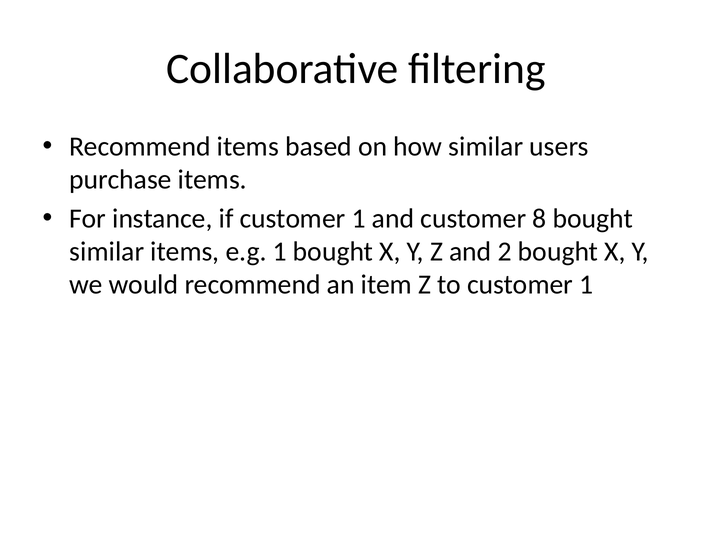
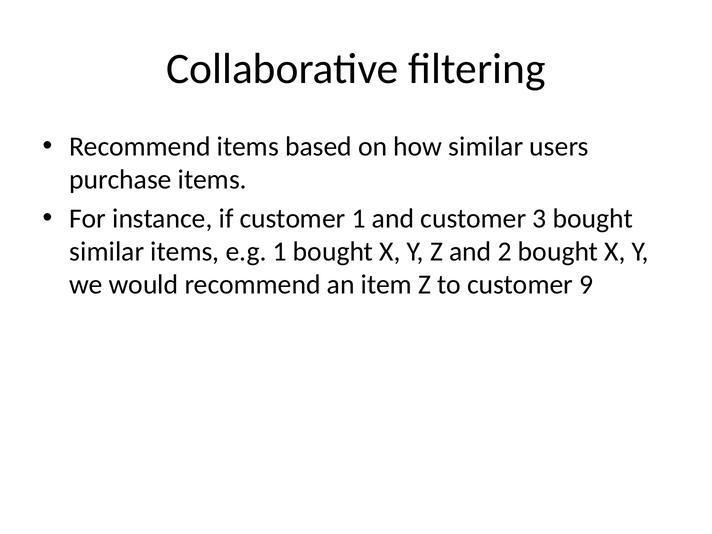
8: 8 -> 3 (539, 219)
to customer 1: 1 -> 9 (586, 285)
